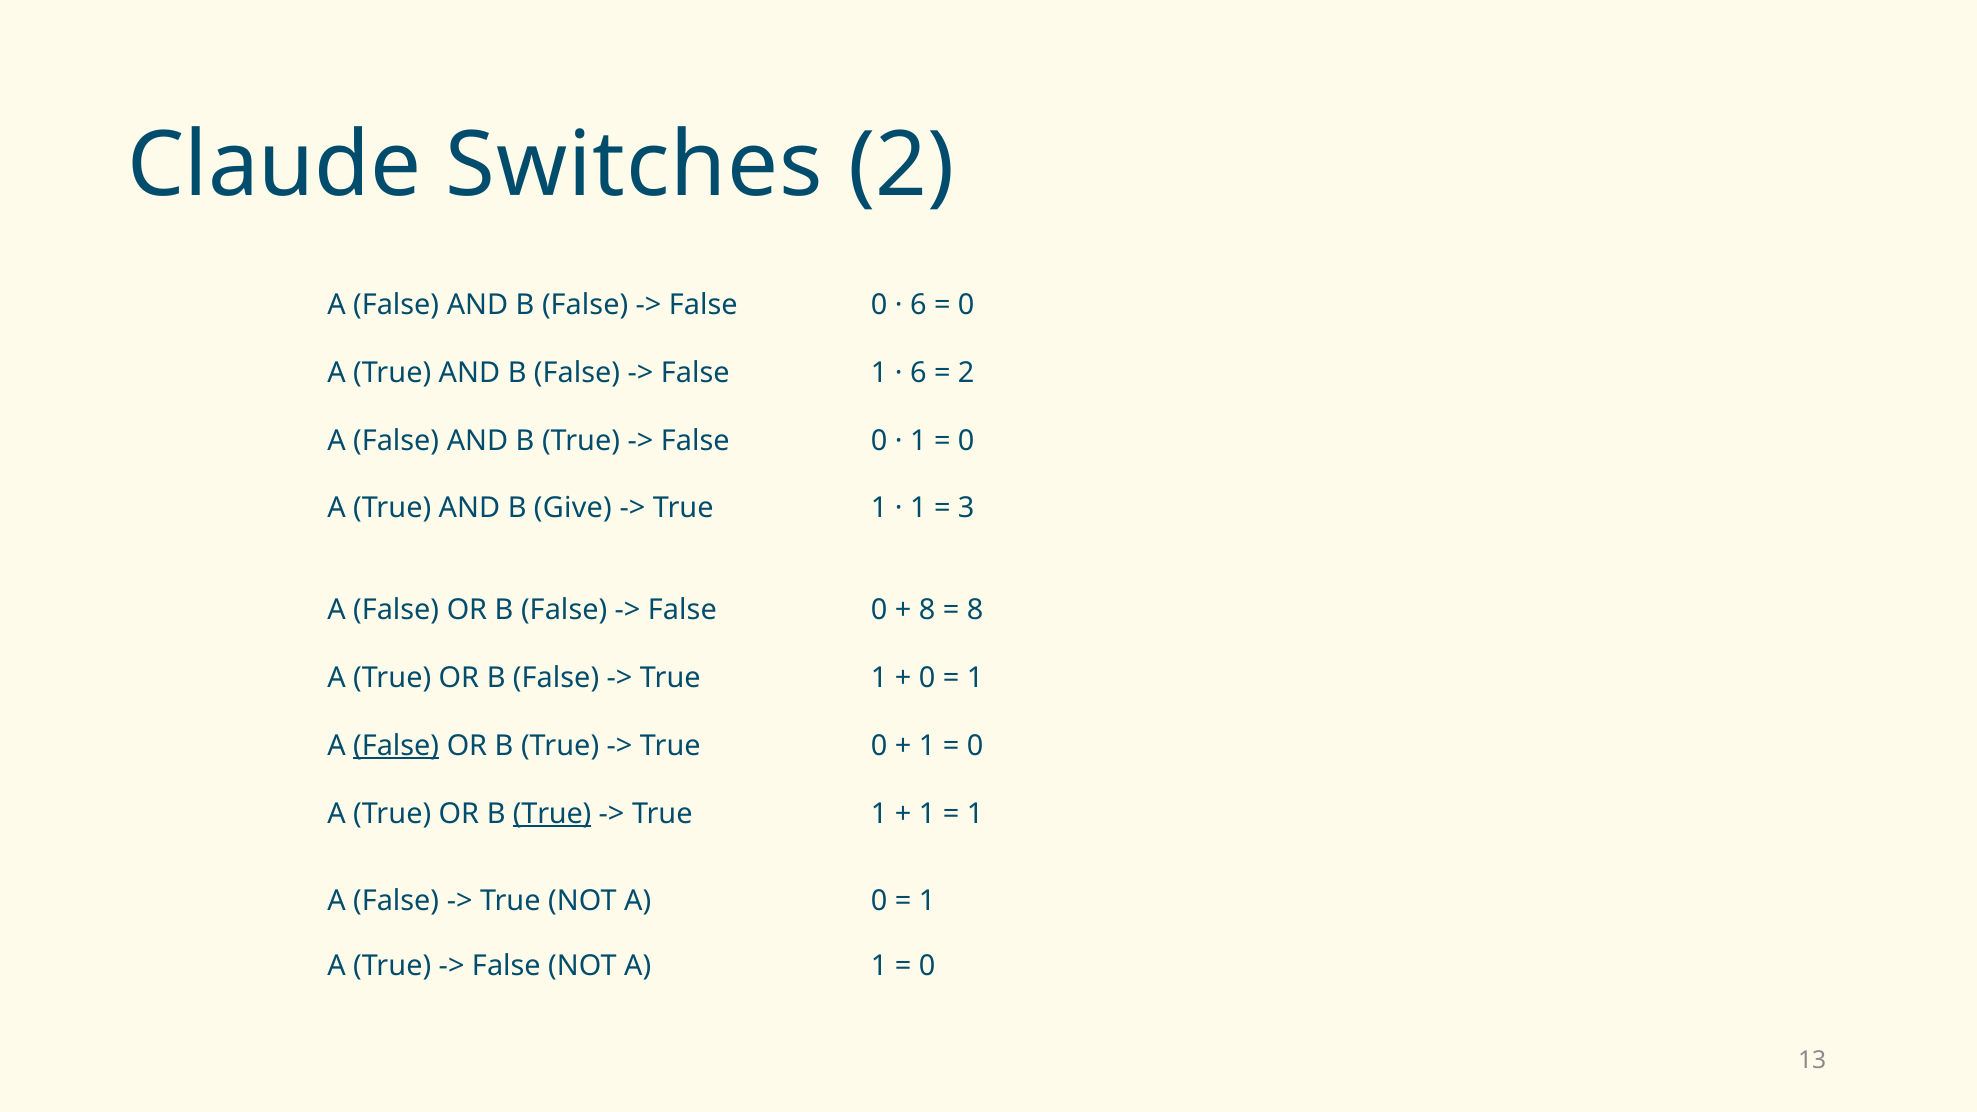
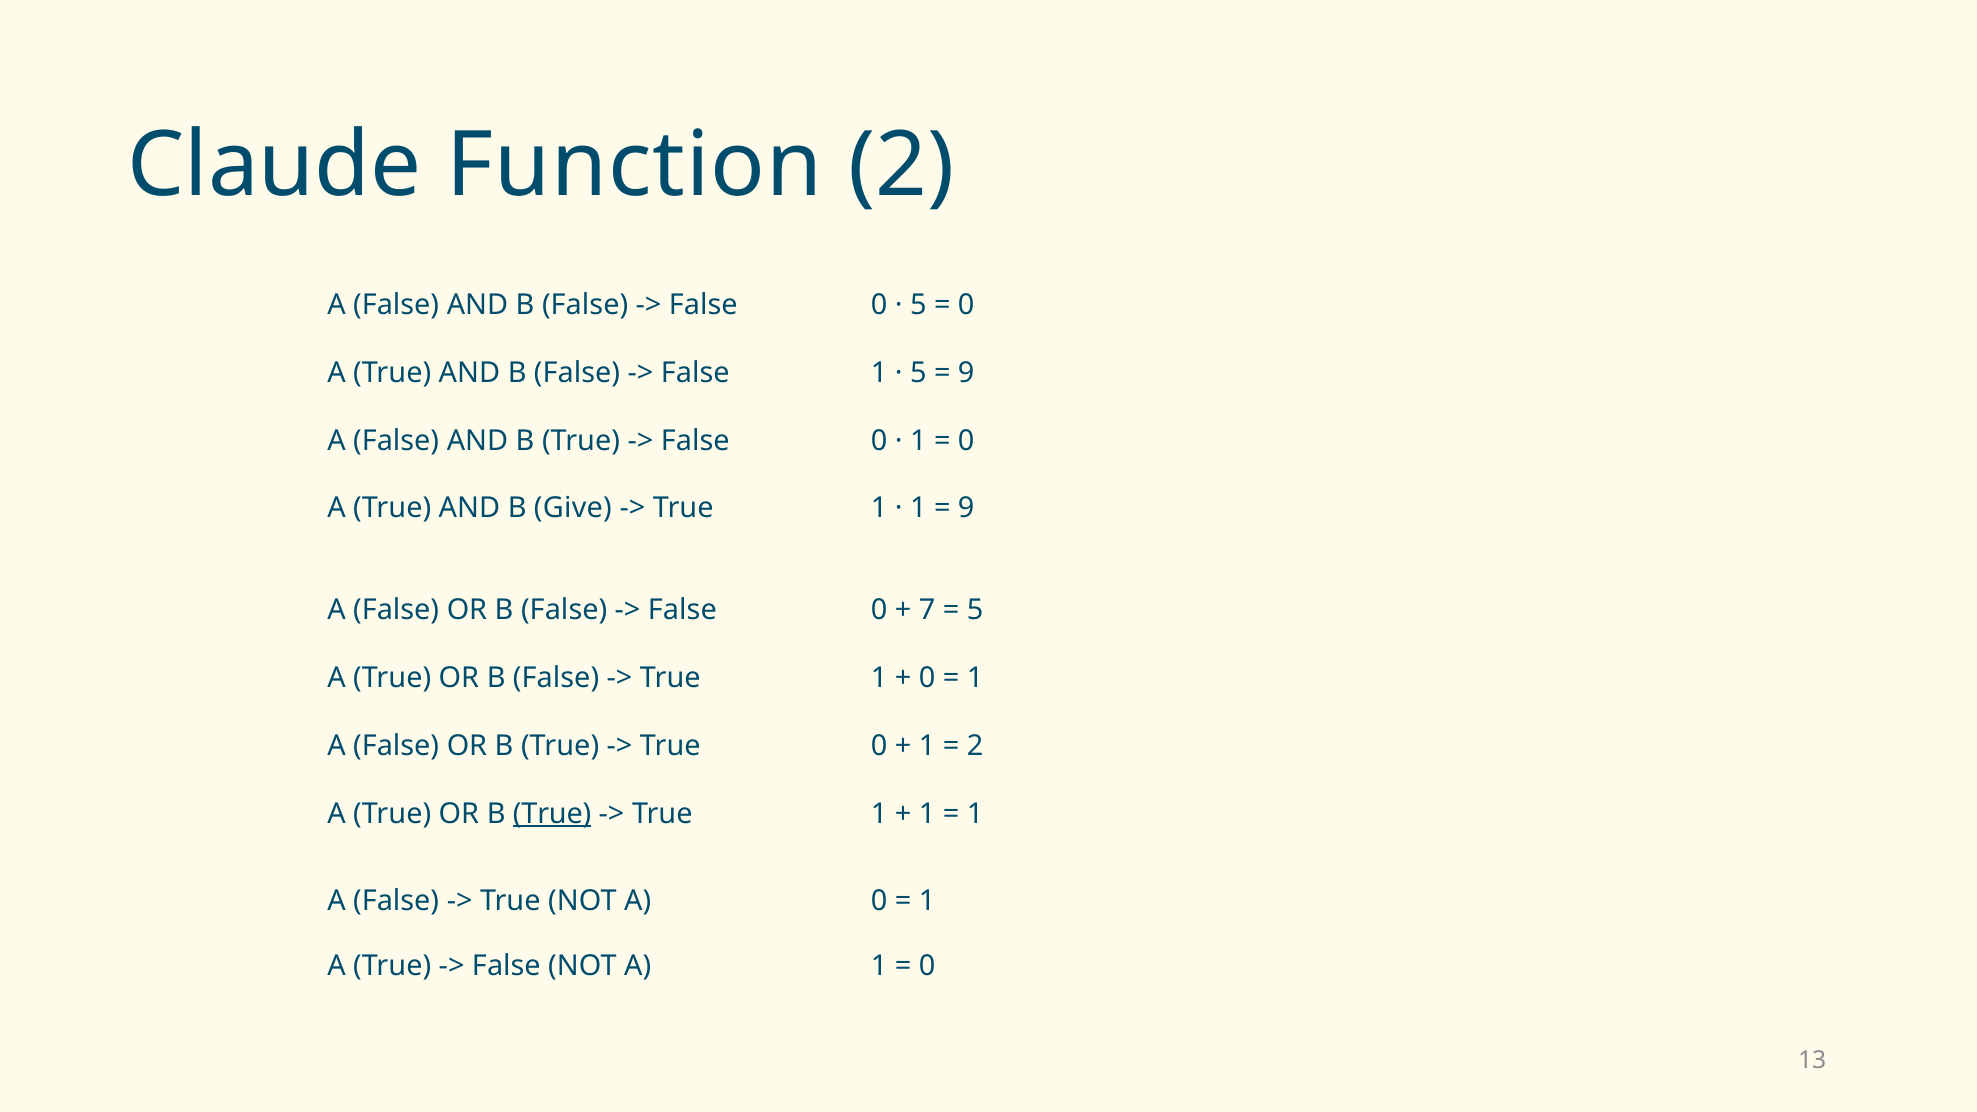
Switches: Switches -> Function (634, 166)
6: 6 -> 5 (918, 305)
6: 6 -> 5 (918, 373)
2: 2 -> 9 (966, 373)
3: 3 -> 9 (966, 509)
8: 8 -> 7 (927, 610)
8: 8 -> 5 (975, 610)
False underline: present -> none (396, 746)
0: 0 -> 2 (975, 746)
